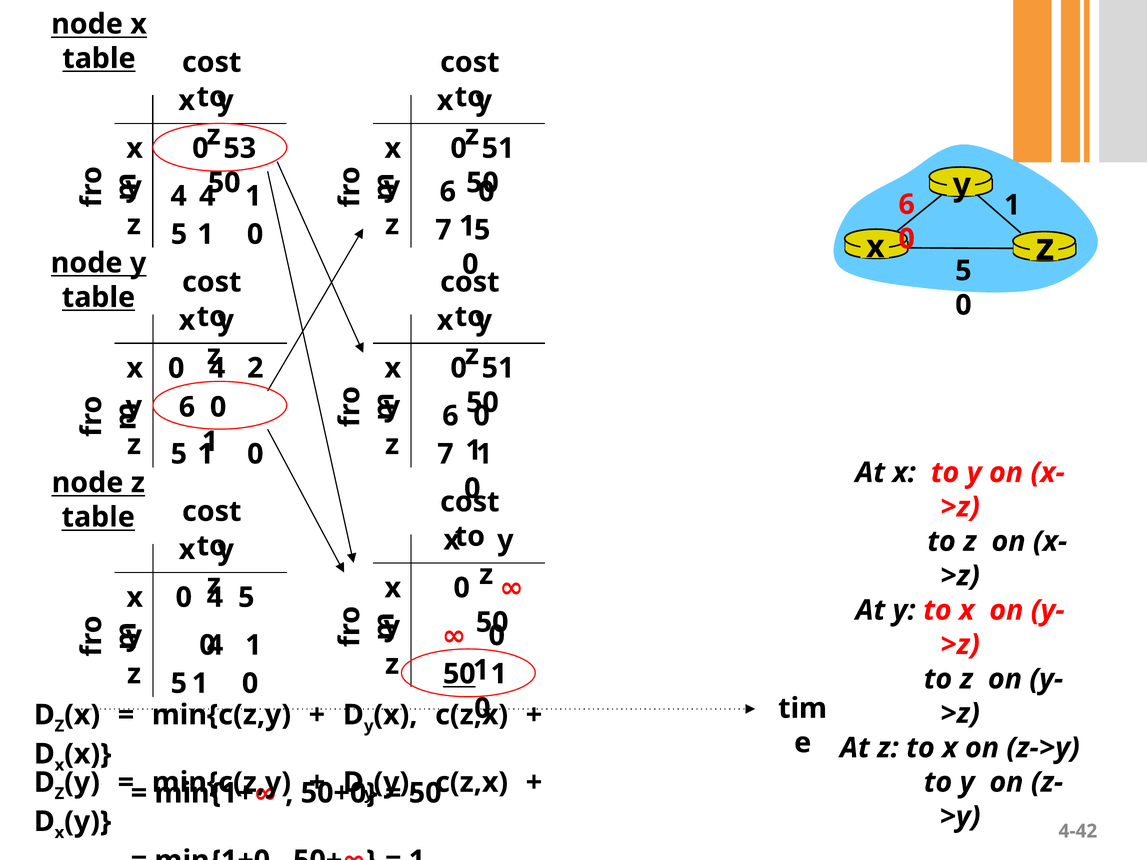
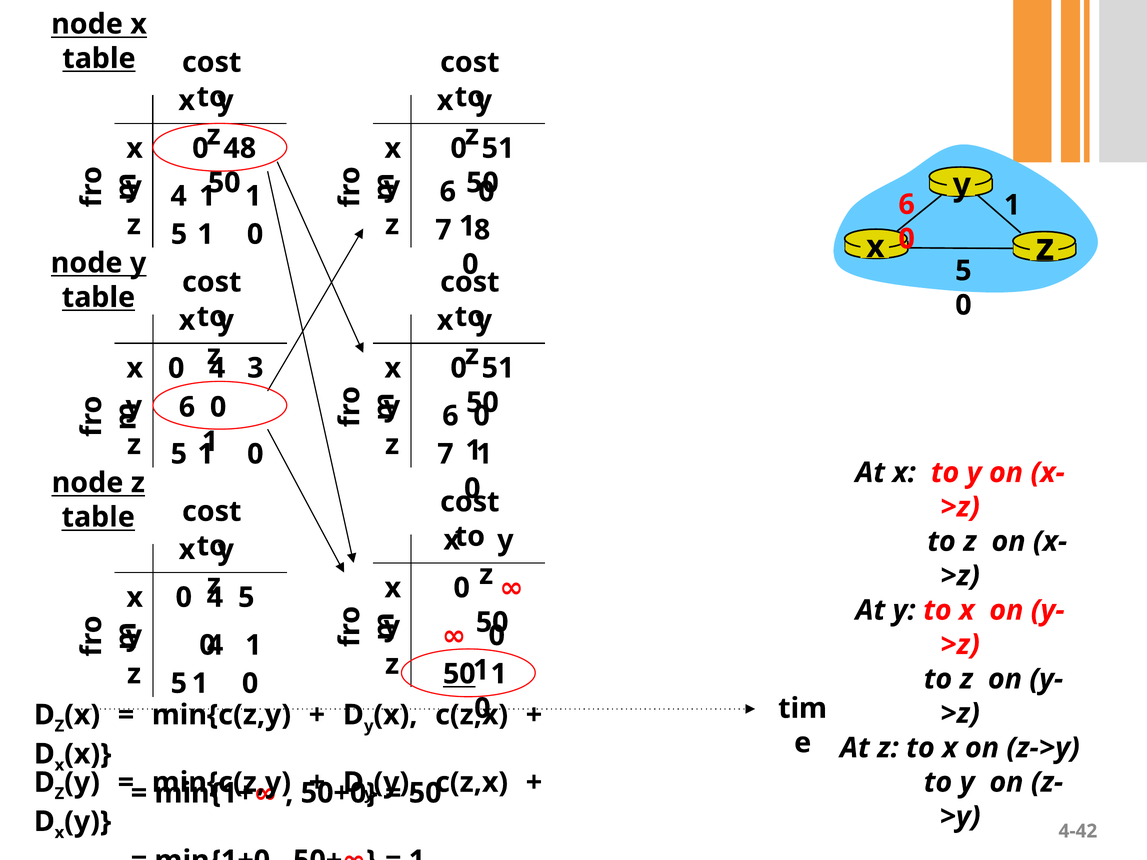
53: 53 -> 48 (240, 148)
4 4: 4 -> 1 (207, 196)
7 5: 5 -> 8 (482, 230)
2: 2 -> 3 (255, 368)
